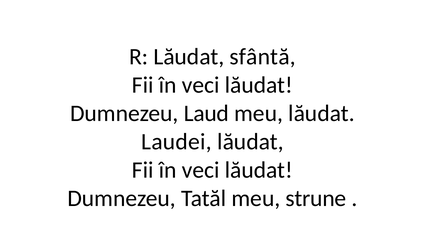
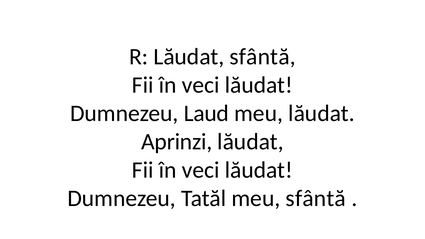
Laudei: Laudei -> Aprinzi (177, 142)
meu strune: strune -> sfântă (316, 198)
